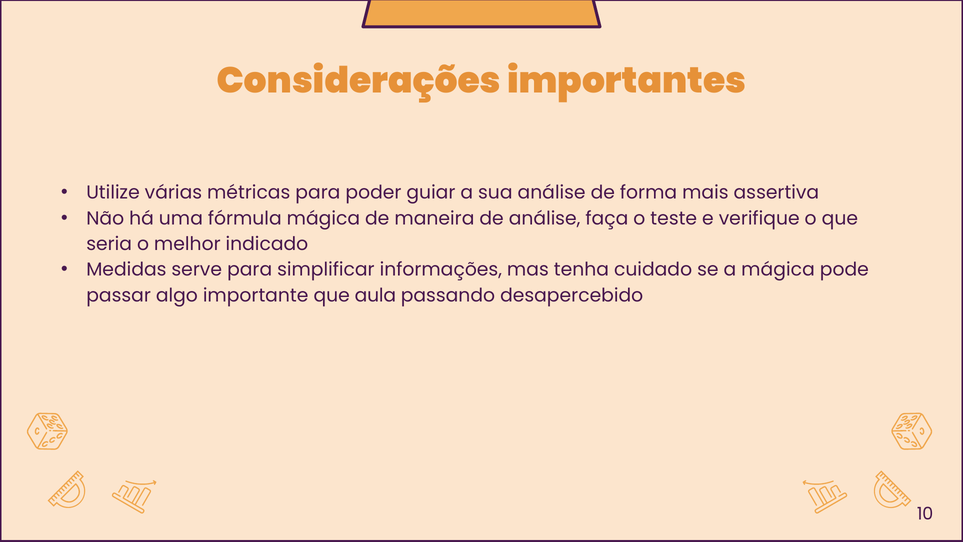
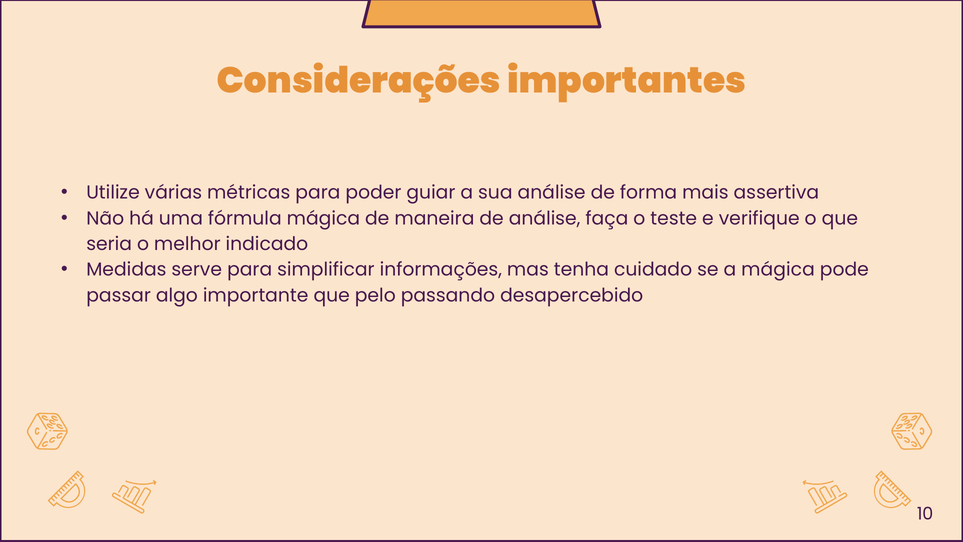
aula: aula -> pelo (375, 295)
